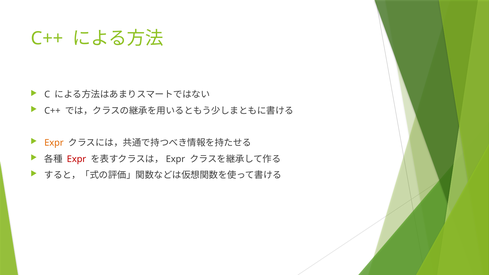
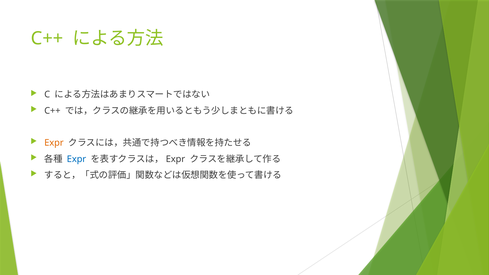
Expr colour: red -> blue (77, 159)
